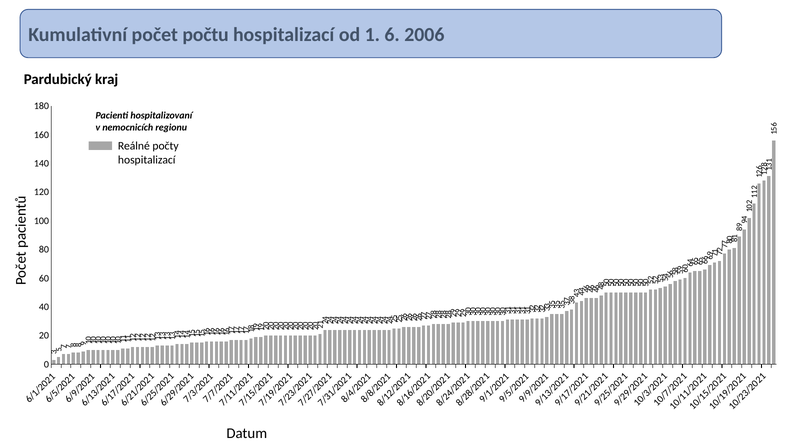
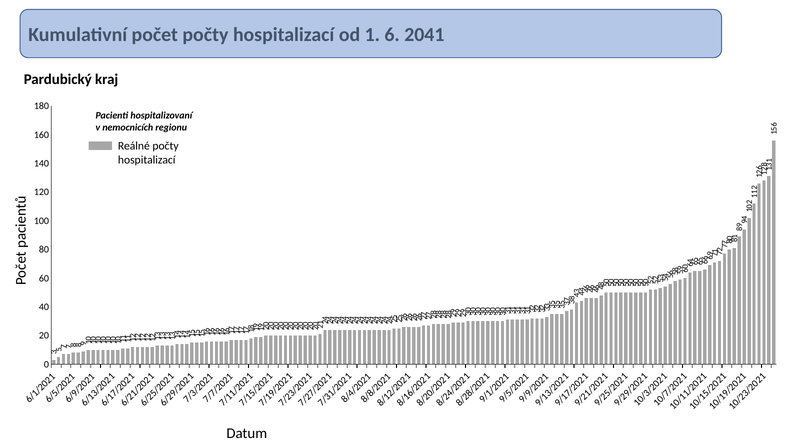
počet počtu: počtu -> počty (205, 35)
2006: 2006 -> 2041 (424, 35)
